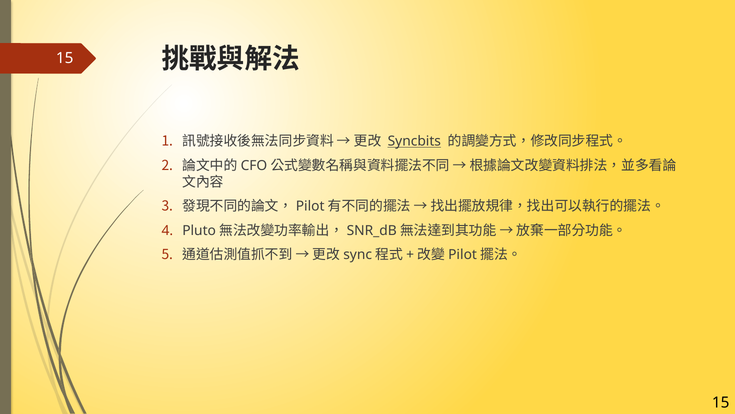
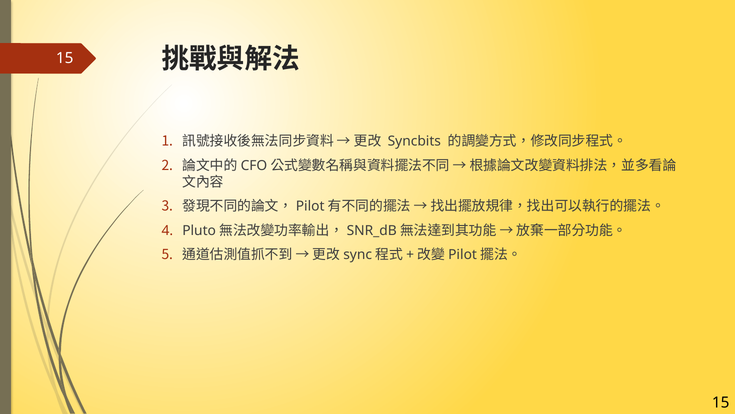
Syncbits underline: present -> none (414, 141)
